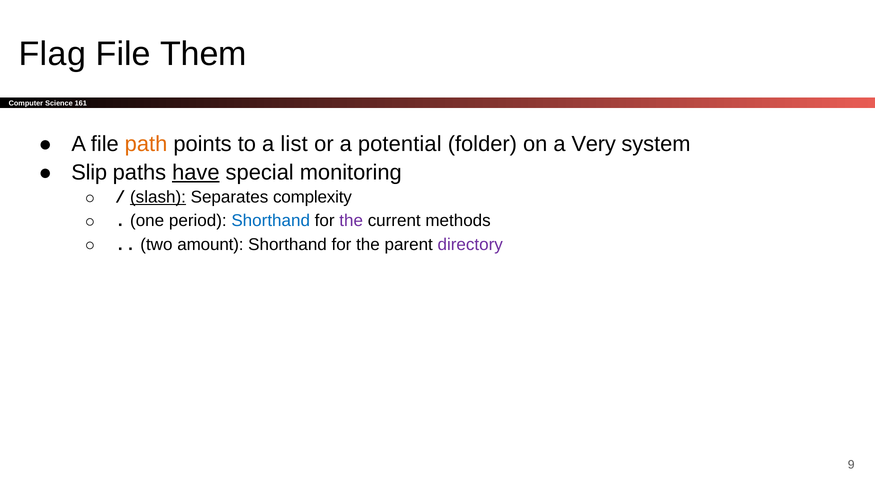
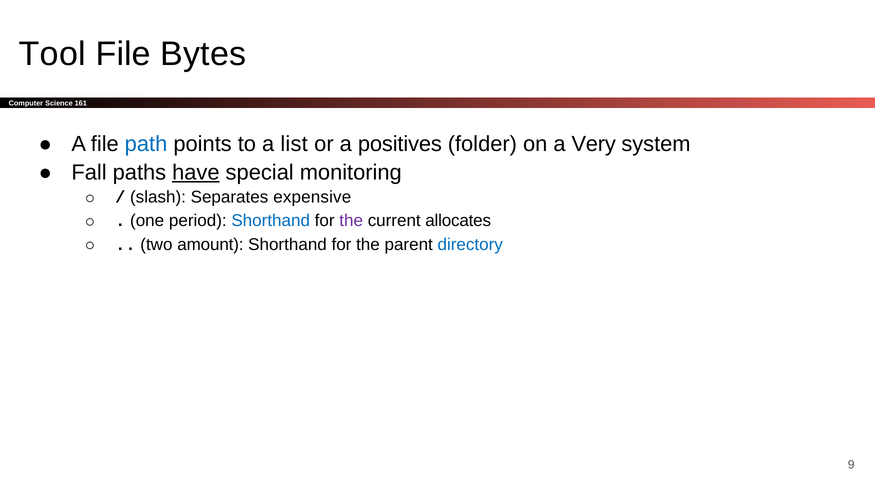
Flag: Flag -> Tool (52, 54)
Them: Them -> Bytes (203, 54)
path colour: orange -> blue (146, 144)
potential: potential -> positives (400, 144)
Slip: Slip -> Fall (89, 172)
slash underline: present -> none (158, 197)
complexity: complexity -> expensive (312, 197)
methods: methods -> allocates (458, 221)
directory colour: purple -> blue (470, 245)
